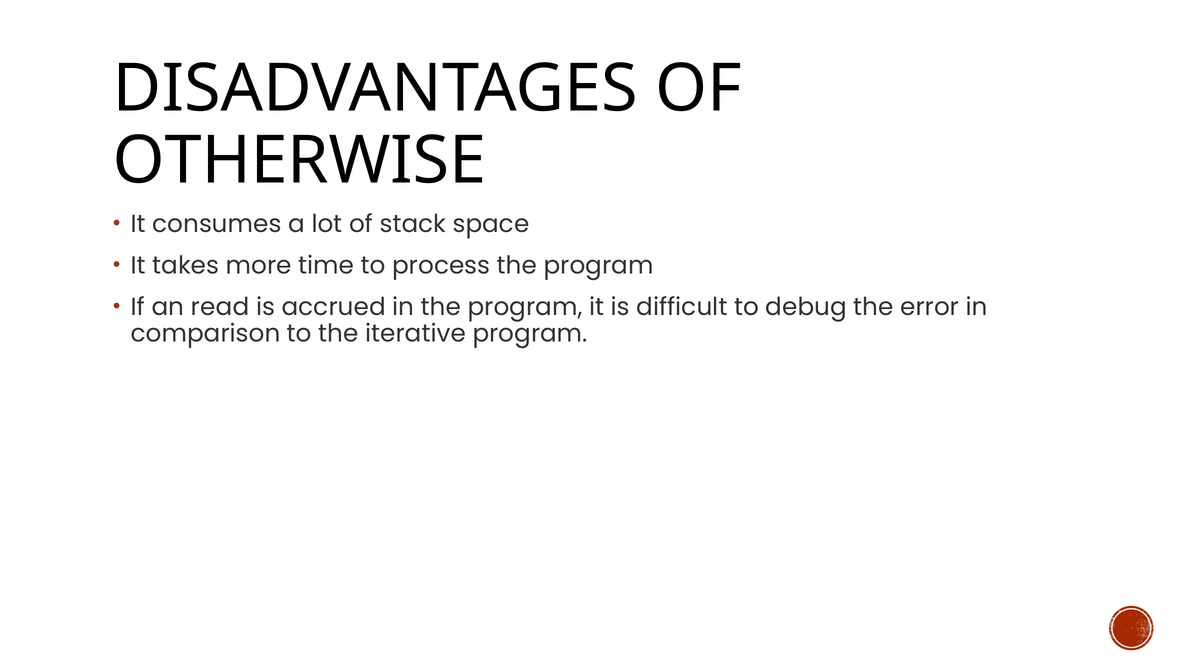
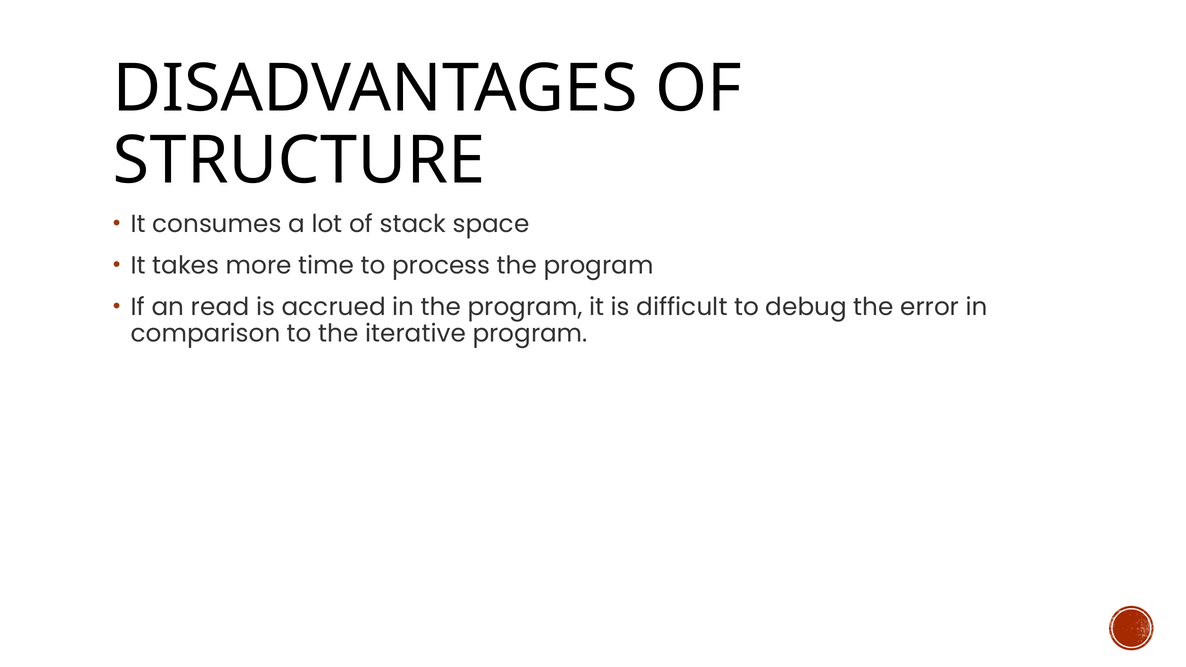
OTHERWISE: OTHERWISE -> STRUCTURE (299, 161)
